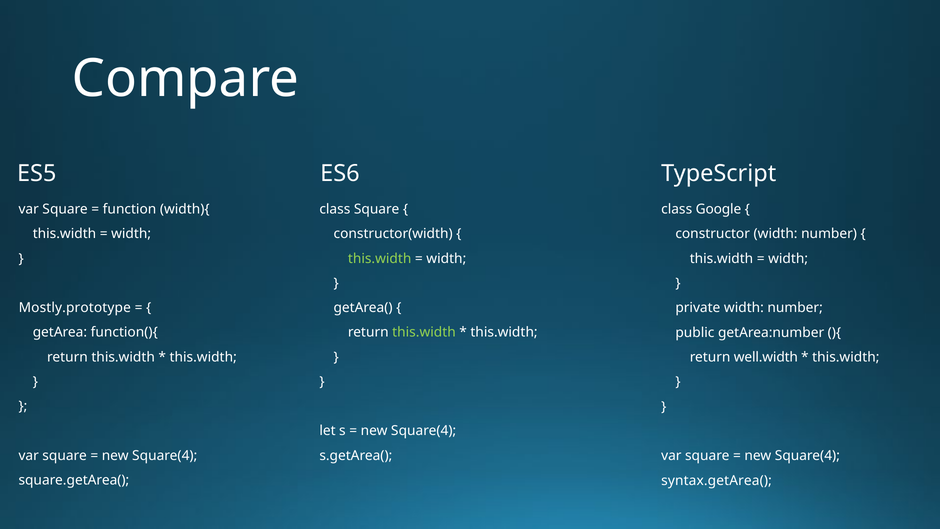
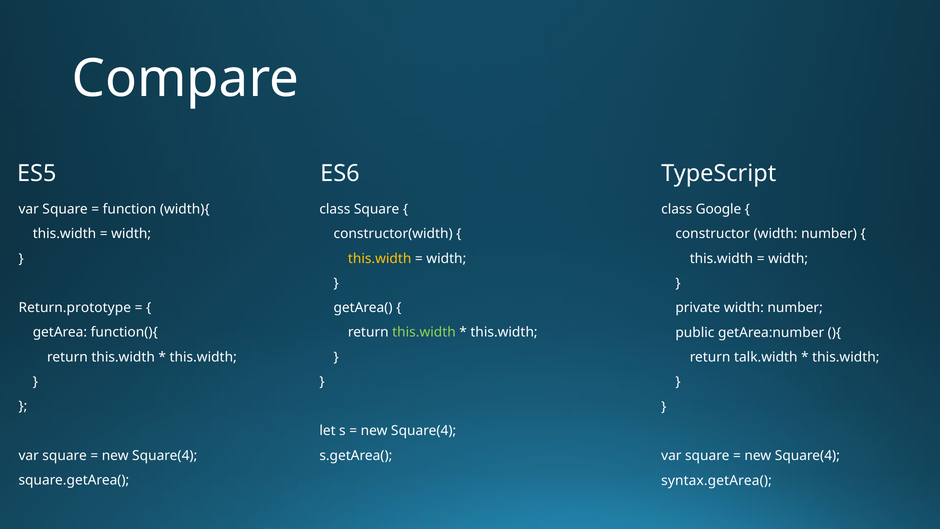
this.width colour: light green -> yellow (380, 258)
Mostly.prototype: Mostly.prototype -> Return.prototype (75, 308)
well.width: well.width -> talk.width (766, 357)
